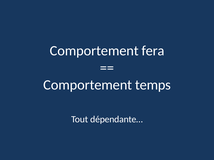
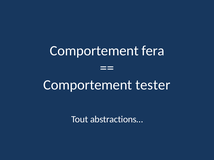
temps: temps -> tester (153, 85)
dépendante…: dépendante… -> abstractions… (117, 120)
